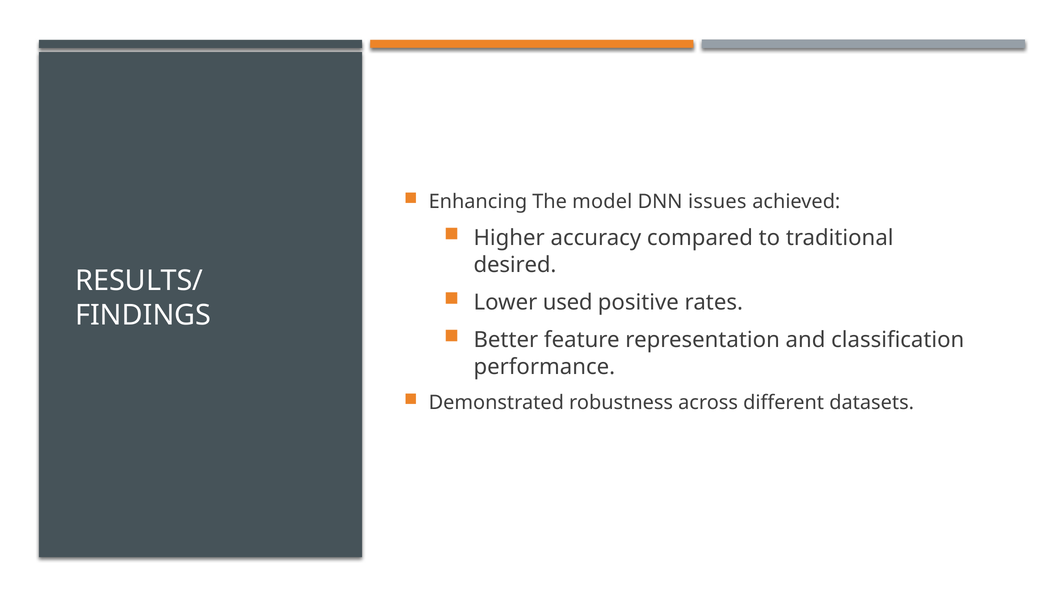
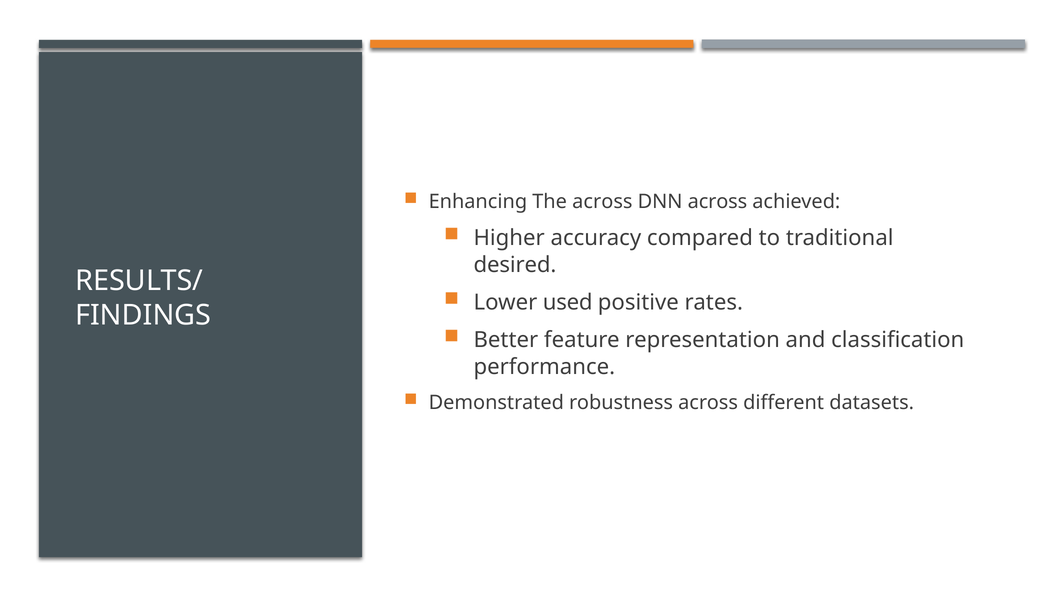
The model: model -> across (602, 202)
DNN issues: issues -> across (717, 202)
